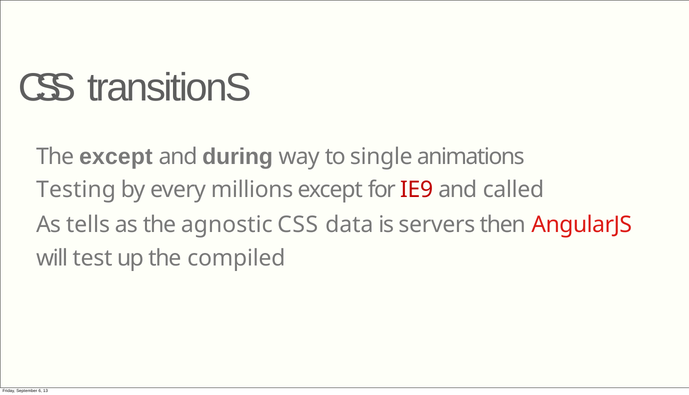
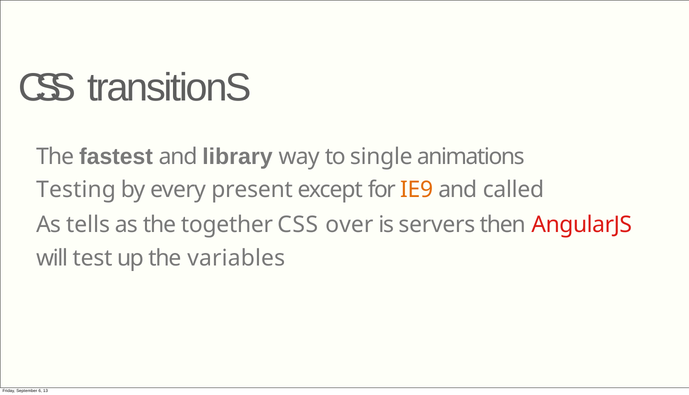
The except: except -> fastest (116, 157)
during: during -> library (237, 157)
millions: millions -> present (252, 190)
IE9 colour: red -> orange (417, 190)
agnostic: agnostic -> together (227, 225)
data: data -> over (349, 225)
compiled: compiled -> variables (236, 258)
